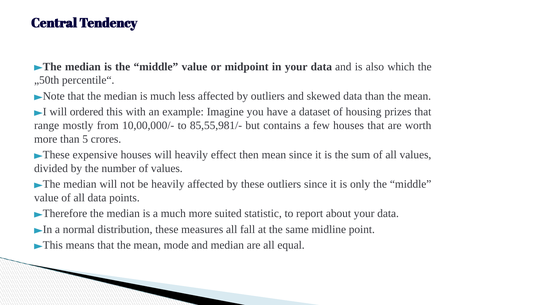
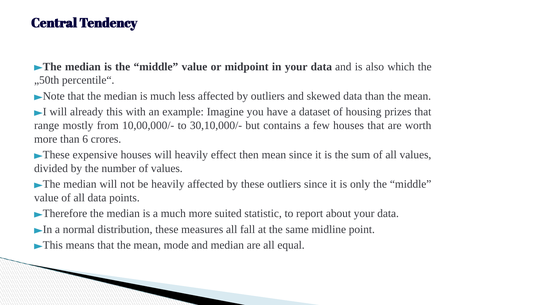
ordered: ordered -> already (87, 112)
85,55,981/-: 85,55,981/- -> 30,10,000/- (216, 125)
5: 5 -> 6 (85, 139)
